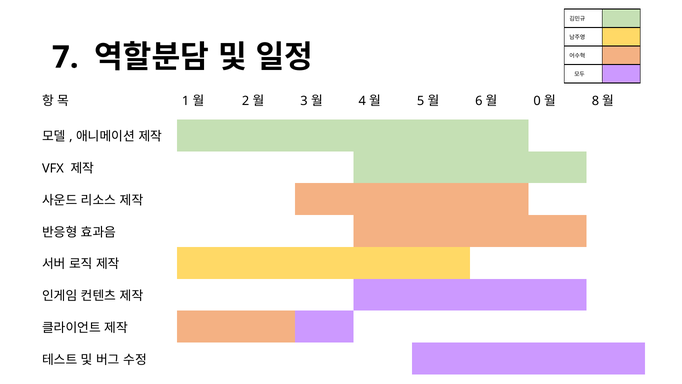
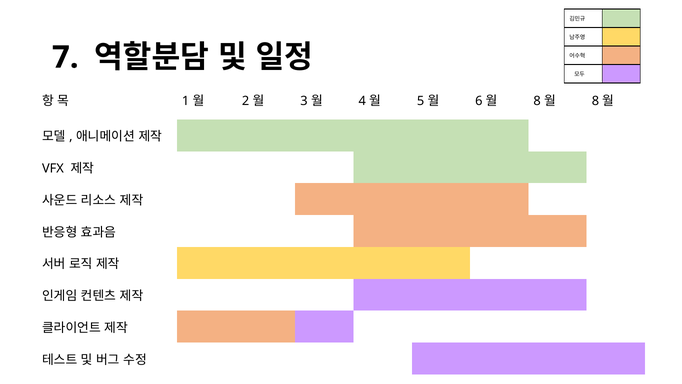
0: 0 -> 8 (537, 101)
